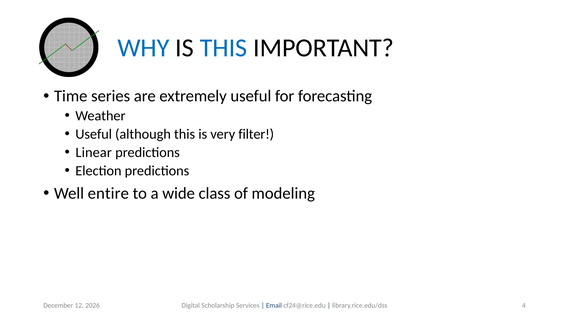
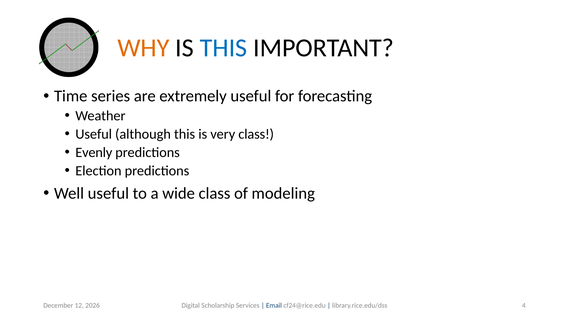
WHY colour: blue -> orange (143, 48)
very filter: filter -> class (256, 134)
Linear: Linear -> Evenly (94, 152)
Well entire: entire -> useful (108, 193)
